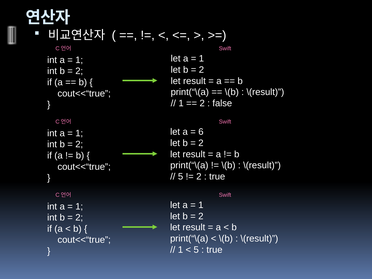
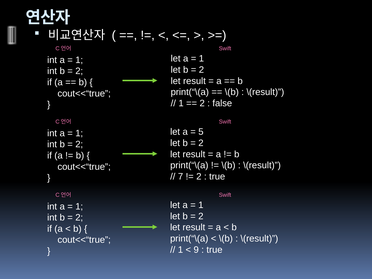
6: 6 -> 5 (201, 132)
5: 5 -> 7 (181, 177)
5: 5 -> 9 (196, 250)
